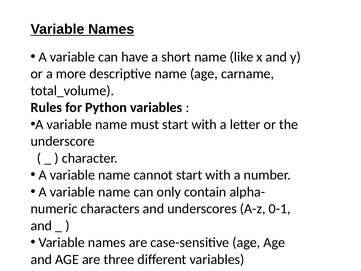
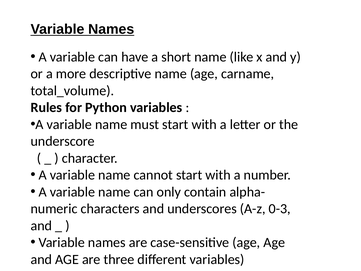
0-1: 0-1 -> 0-3 (280, 209)
